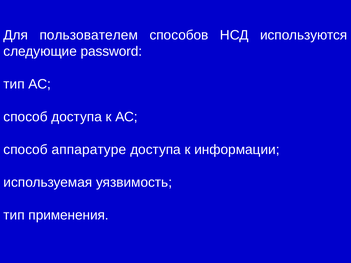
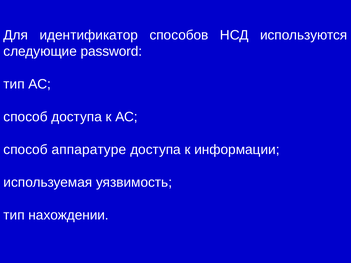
пользователем: пользователем -> идентификатор (89, 35)
применения: применения -> нахождении (69, 215)
